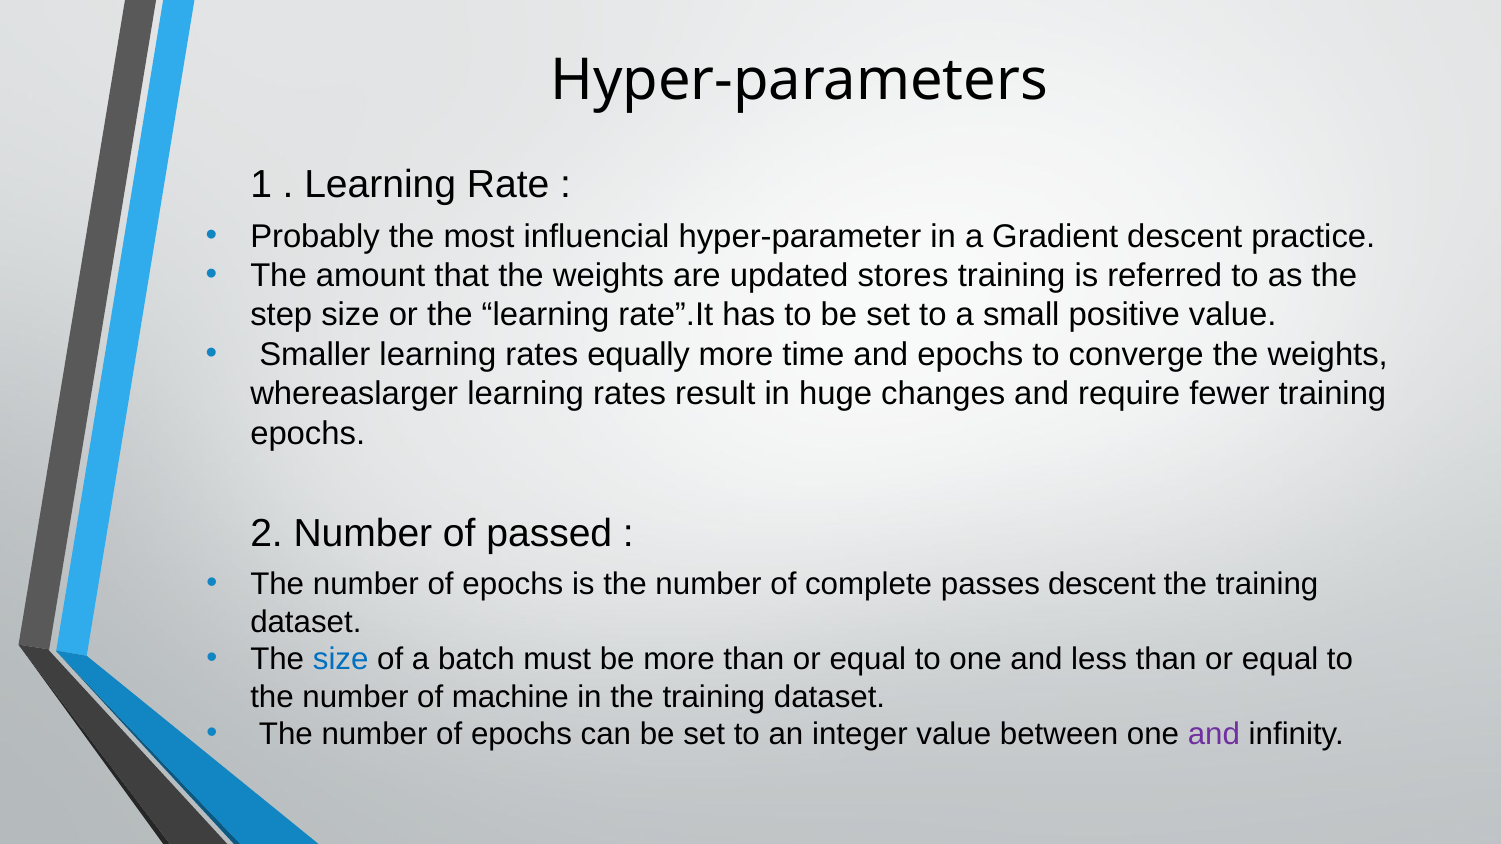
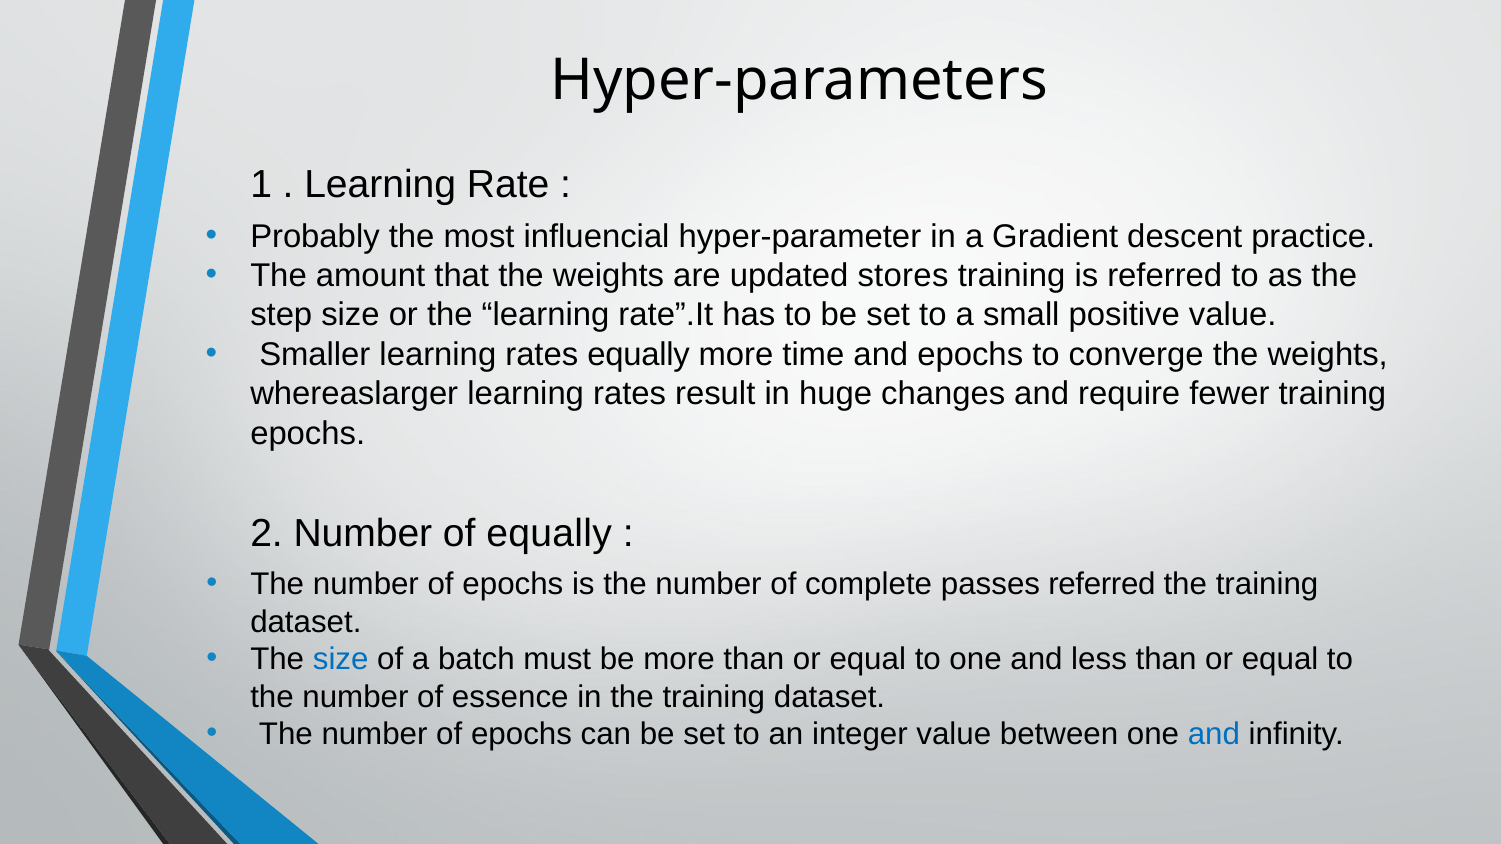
of passed: passed -> equally (549, 533)
passes descent: descent -> referred (1102, 584)
machine: machine -> essence (510, 697)
and colour: purple -> blue (1214, 735)
